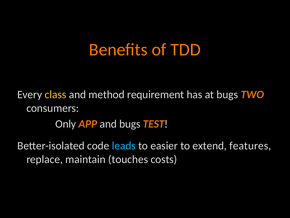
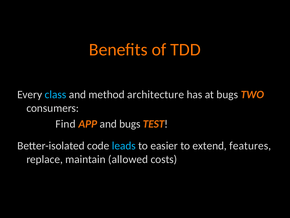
class colour: yellow -> light blue (56, 94)
requirement: requirement -> architecture (156, 94)
Only: Only -> Find (66, 124)
touches: touches -> allowed (128, 159)
